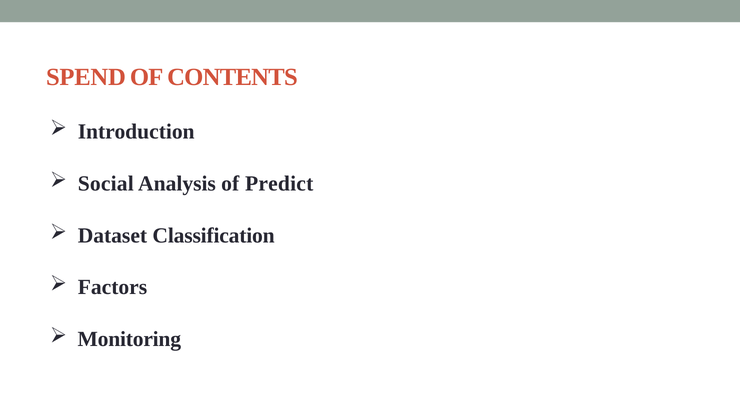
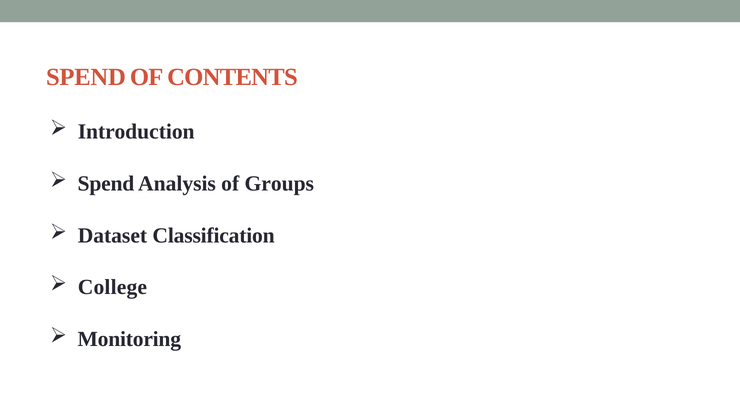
Social: Social -> Spend (106, 184)
Predict: Predict -> Groups (279, 184)
Factors: Factors -> College (112, 287)
